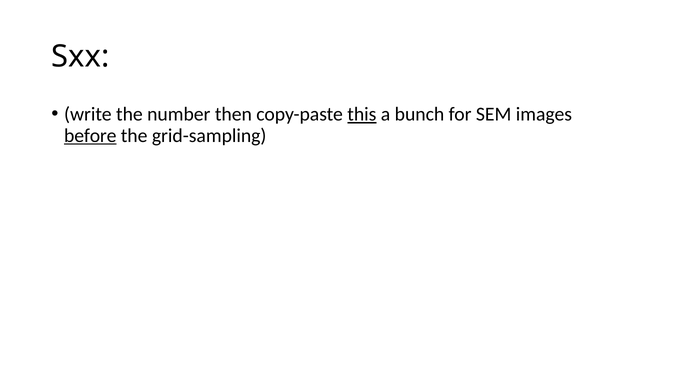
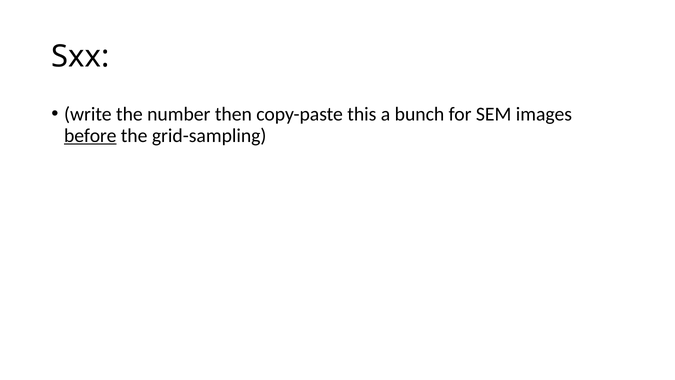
this underline: present -> none (362, 114)
